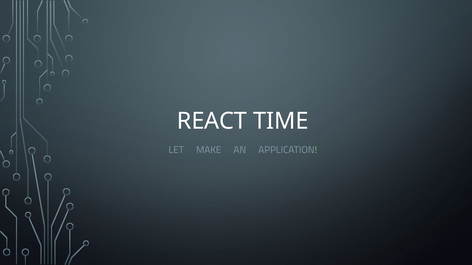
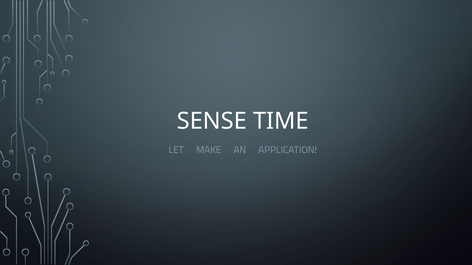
REACT: REACT -> SENSE (212, 121)
